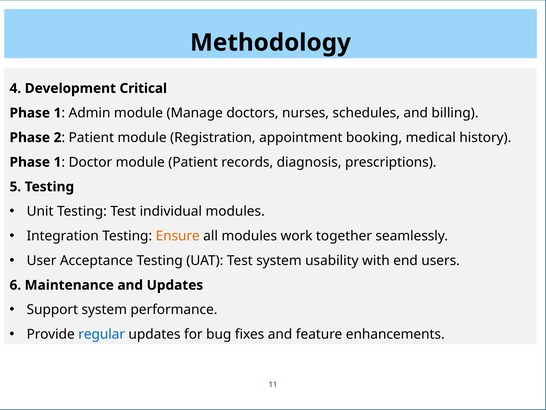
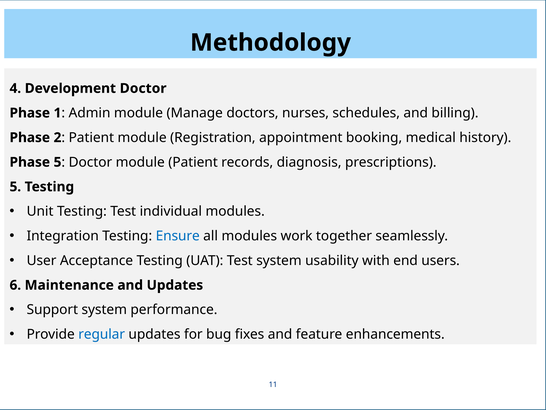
Development Critical: Critical -> Doctor (143, 88)
1: 1 -> 5 (57, 162)
Ensure colour: orange -> blue (178, 236)
